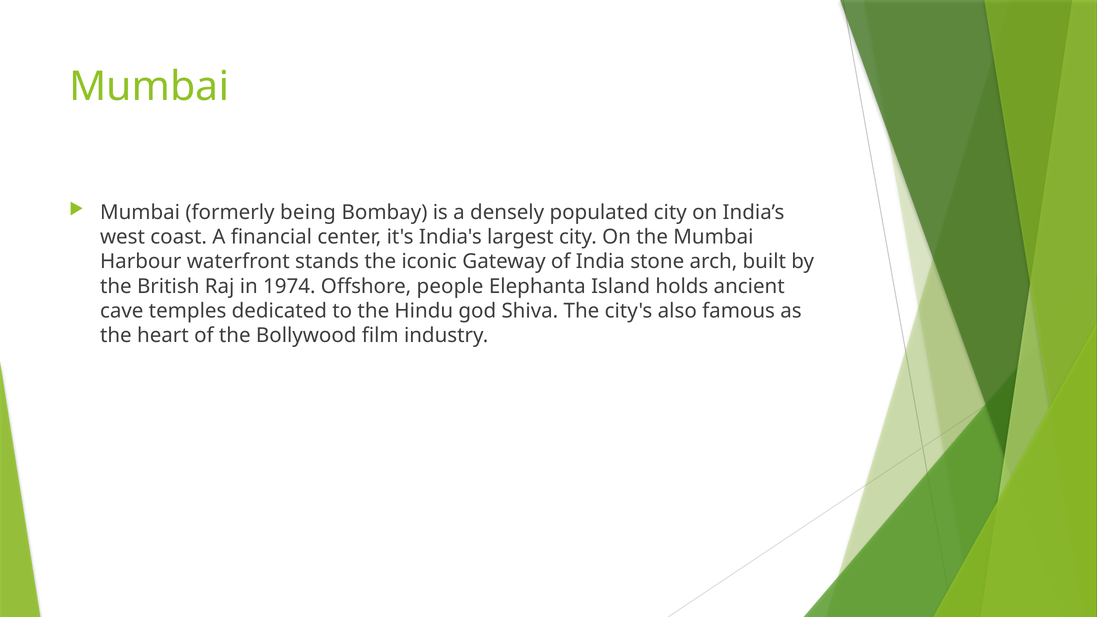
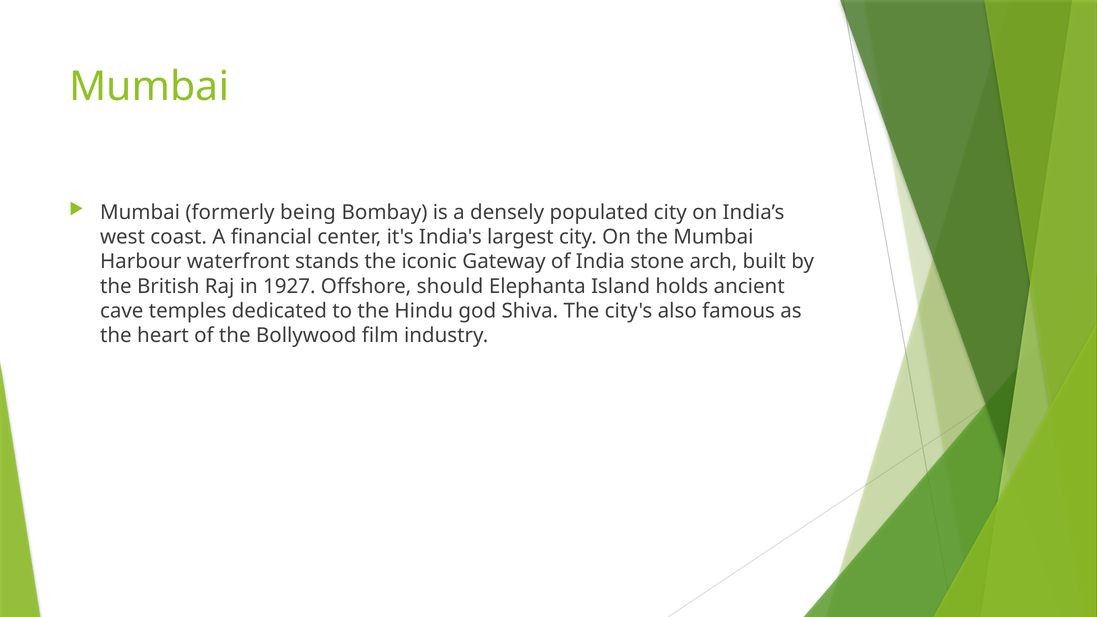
1974: 1974 -> 1927 (289, 286)
people: people -> should (450, 286)
